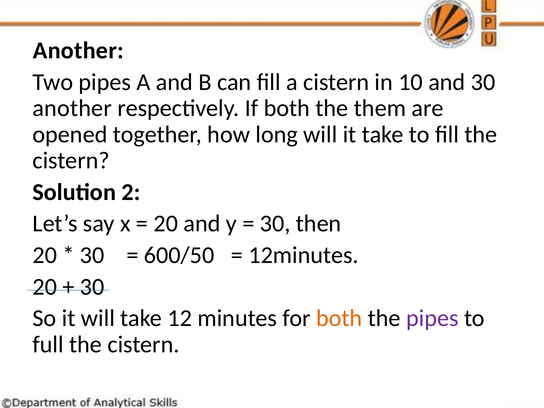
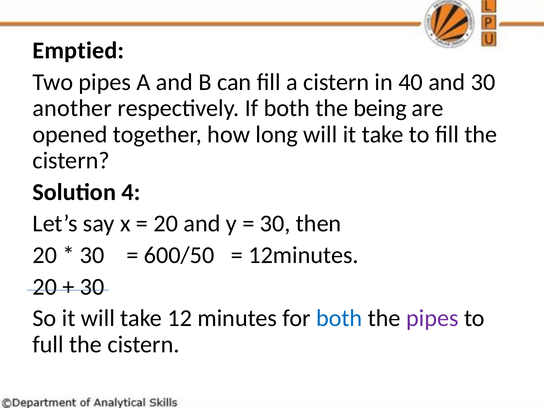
Another: Another -> Emptied (78, 51)
10: 10 -> 40 (411, 82)
them: them -> being (380, 108)
2: 2 -> 4 (131, 192)
both colour: orange -> blue (339, 318)
